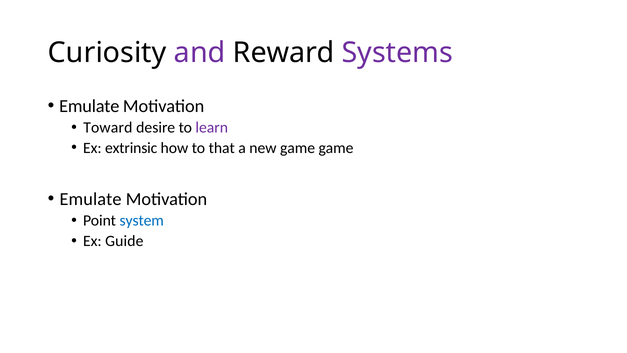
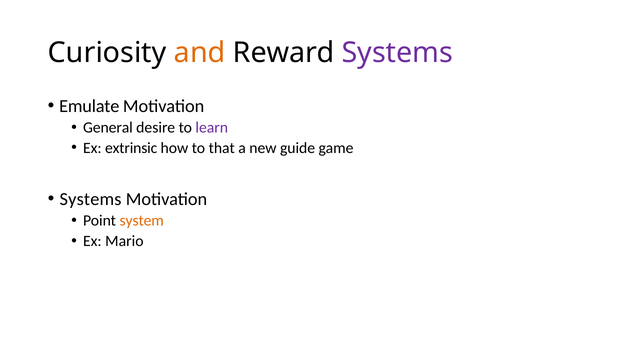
and colour: purple -> orange (200, 53)
Toward: Toward -> General (108, 128)
new game: game -> guide (298, 148)
Emulate: Emulate -> Systems (91, 199)
system colour: blue -> orange (142, 221)
Guide: Guide -> Mario (124, 241)
